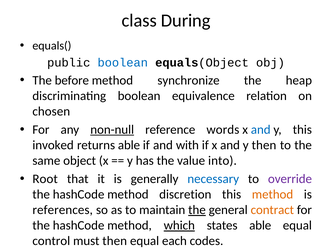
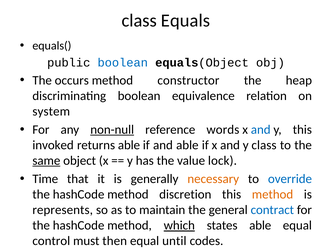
During: During -> Equals (186, 21)
before: before -> occurs (72, 80)
synchronize: synchronize -> constructor (188, 80)
chosen: chosen -> system (51, 111)
and with: with -> able (187, 145)
y then: then -> class (264, 145)
same underline: none -> present (46, 161)
into: into -> lock (222, 161)
Root: Root -> Time (45, 179)
necessary colour: blue -> orange (213, 179)
override colour: purple -> blue (290, 179)
references: references -> represents (63, 210)
the underline: present -> none (197, 210)
contract colour: orange -> blue (272, 210)
each: each -> until (174, 241)
